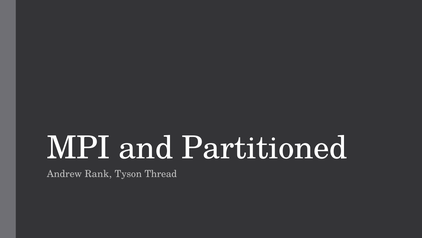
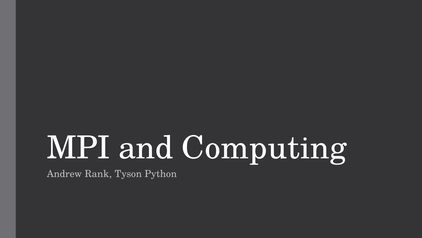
Partitioned: Partitioned -> Computing (264, 148)
Thread: Thread -> Python (161, 173)
